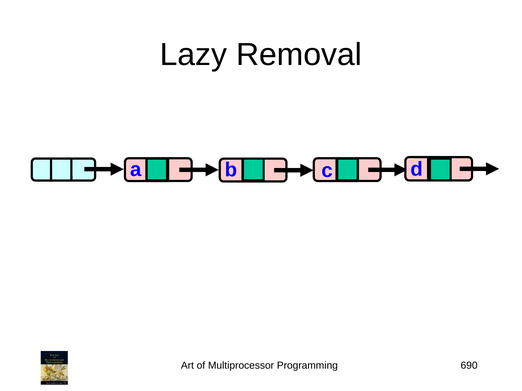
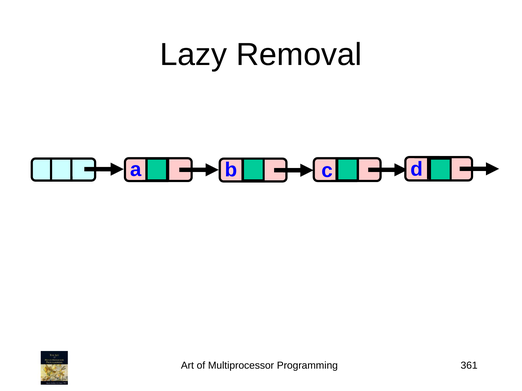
690: 690 -> 361 (469, 366)
